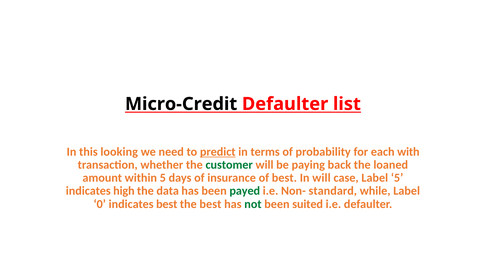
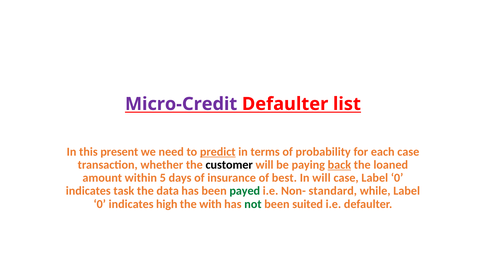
Micro-Credit colour: black -> purple (181, 104)
looking: looking -> present (119, 152)
each with: with -> case (408, 152)
customer colour: green -> black (229, 165)
back underline: none -> present (339, 165)
case Label 5: 5 -> 0 (397, 178)
high: high -> task (124, 191)
indicates best: best -> high (167, 204)
the best: best -> with (211, 204)
